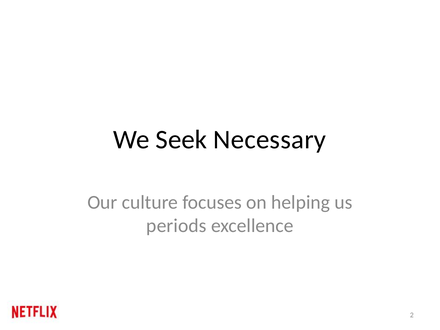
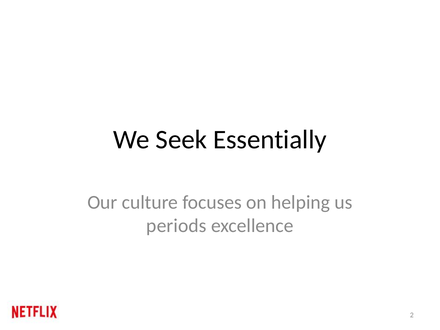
Necessary: Necessary -> Essentially (270, 140)
